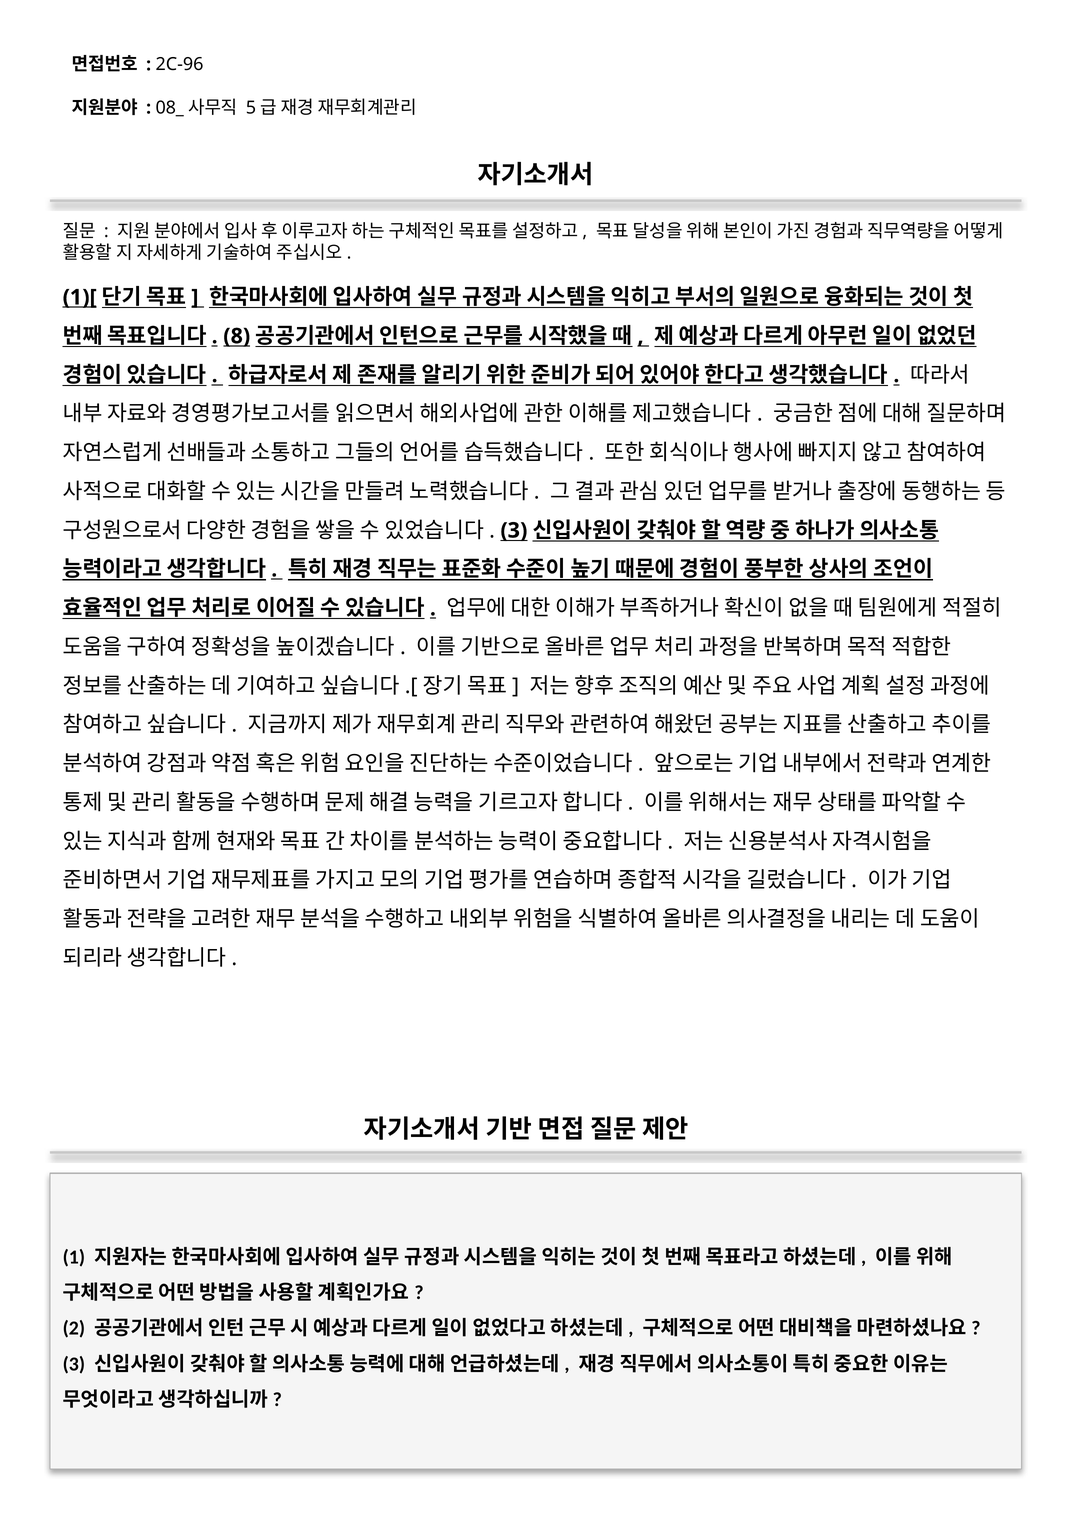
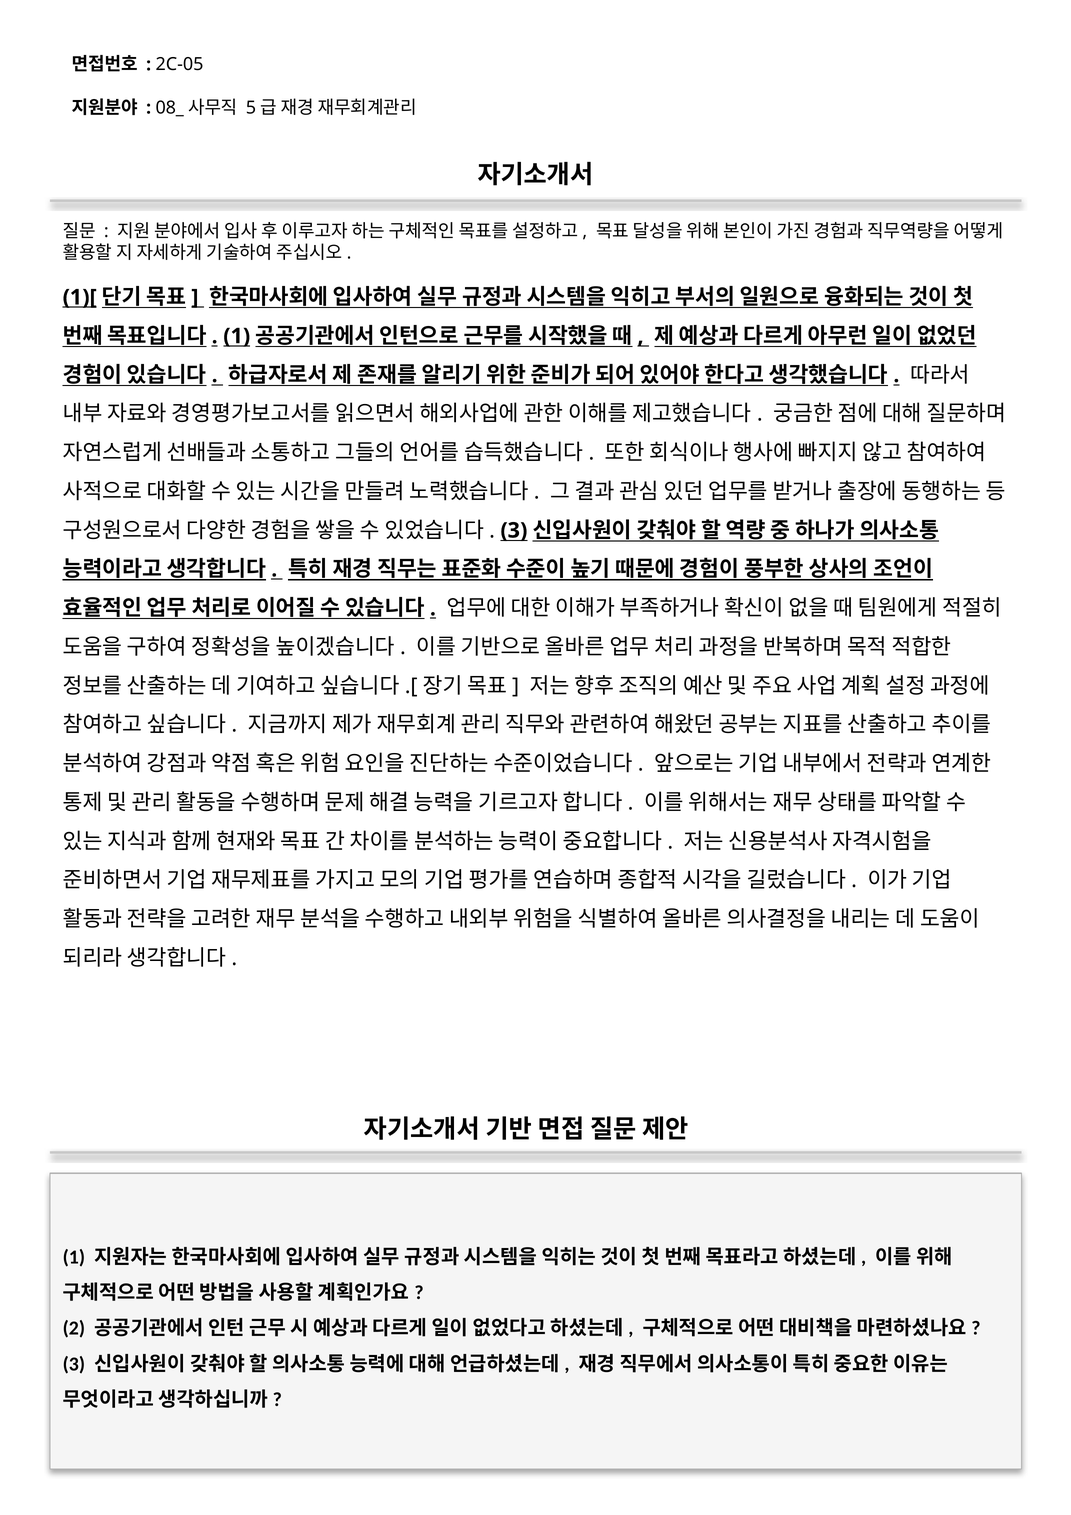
2C-96: 2C-96 -> 2C-05 (180, 64)
8: 8 -> 1 (237, 336)
